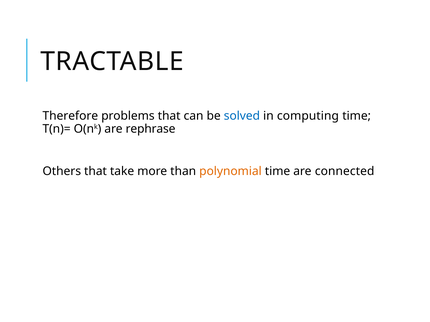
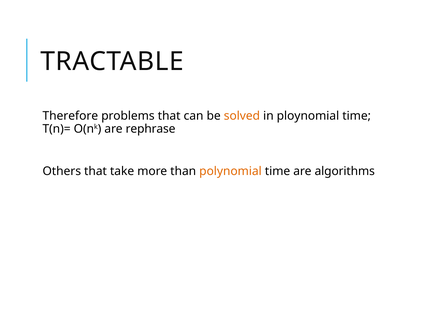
solved colour: blue -> orange (242, 116)
computing: computing -> ploynomial (308, 116)
connected: connected -> algorithms (345, 171)
